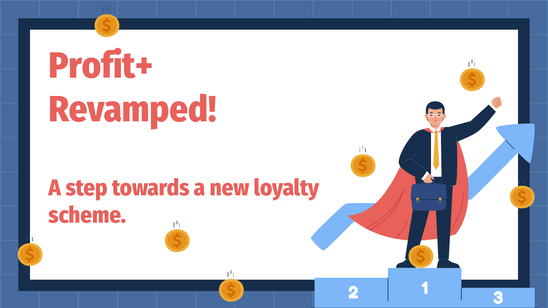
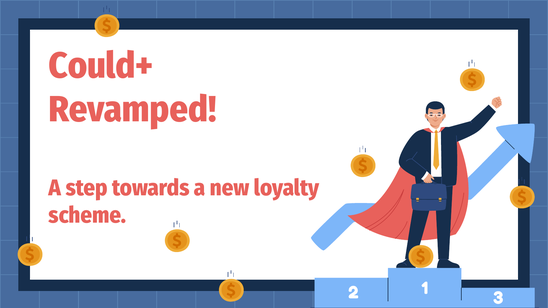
Profit+: Profit+ -> Could+ (101, 66)
